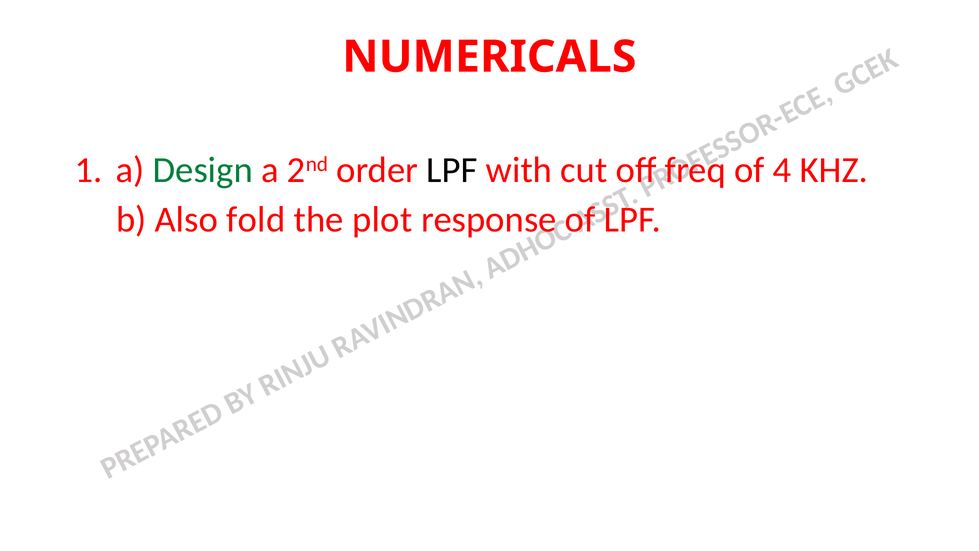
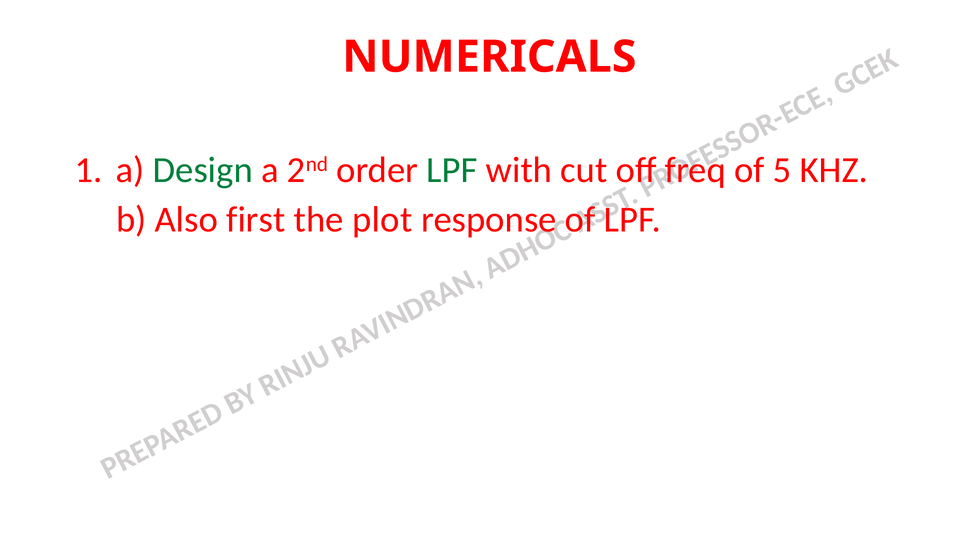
LPF colour: black -> green (452, 170)
4: 4 -> 5 (782, 170)
fold: fold -> first (256, 220)
